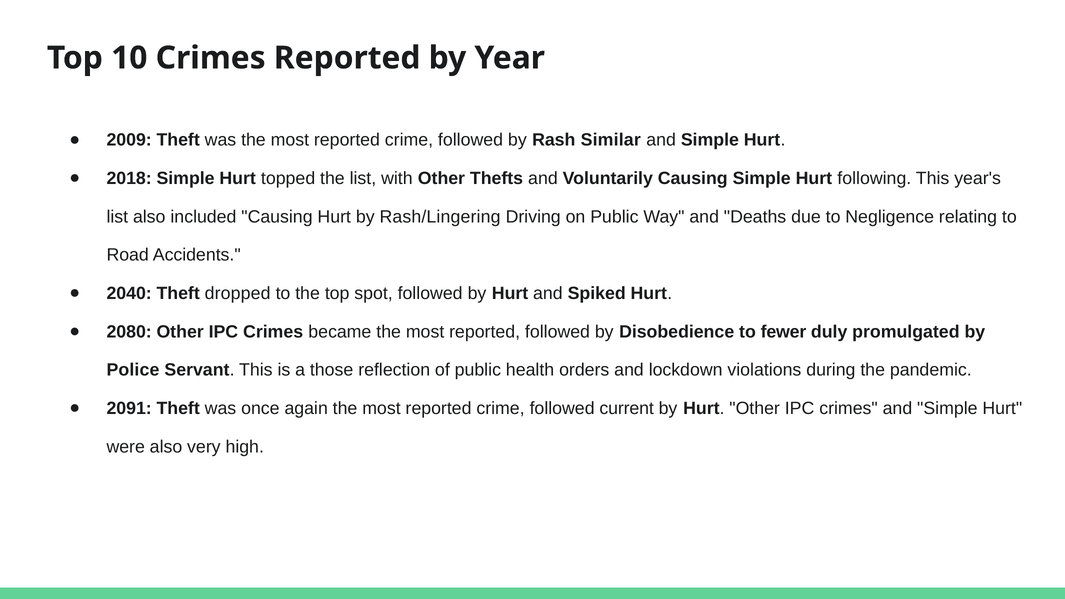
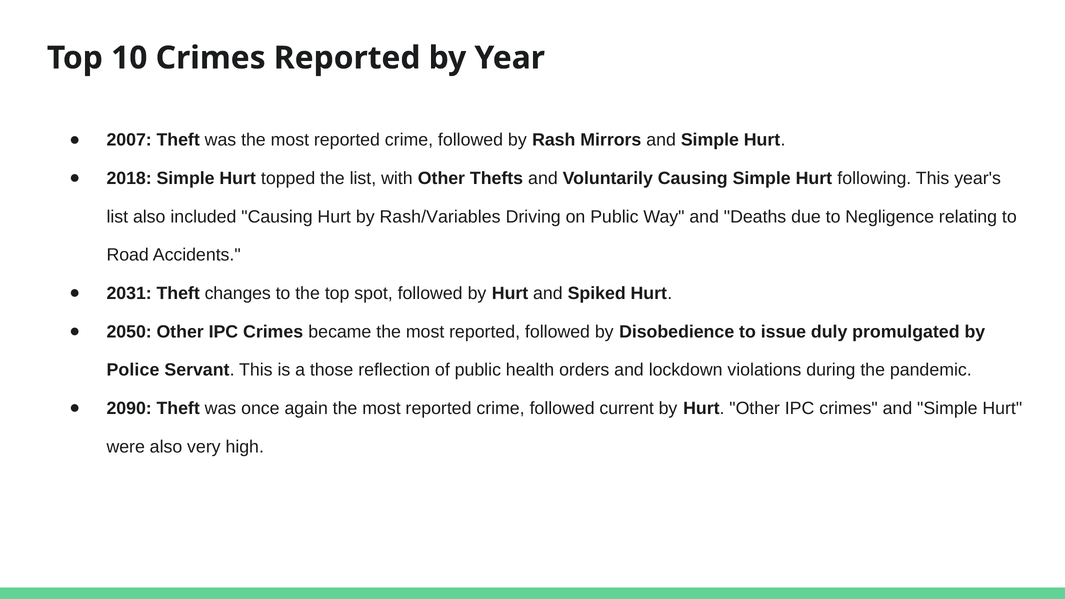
2009: 2009 -> 2007 (129, 140)
Similar: Similar -> Mirrors (611, 140)
Rash/Lingering: Rash/Lingering -> Rash/Variables (440, 217)
2040: 2040 -> 2031 (129, 293)
dropped: dropped -> changes (238, 293)
2080: 2080 -> 2050 (129, 332)
fewer: fewer -> issue (783, 332)
2091: 2091 -> 2090 (129, 408)
